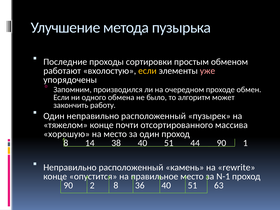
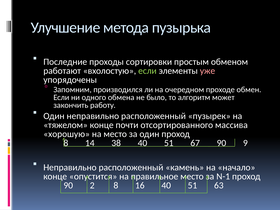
если colour: yellow -> light green (147, 71)
44: 44 -> 67 (195, 143)
1: 1 -> 9 (245, 143)
rewrite: rewrite -> начало (237, 167)
36: 36 -> 16 (140, 185)
